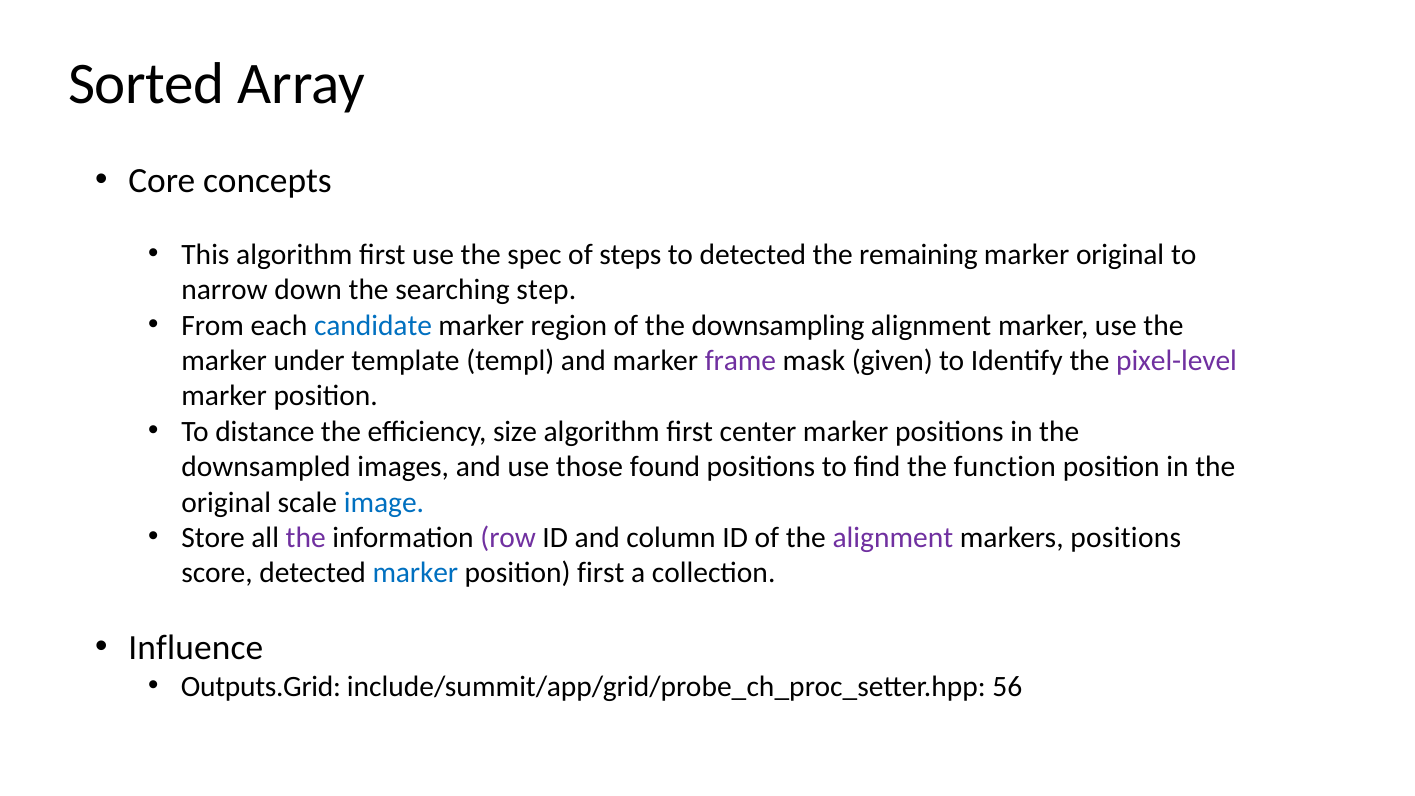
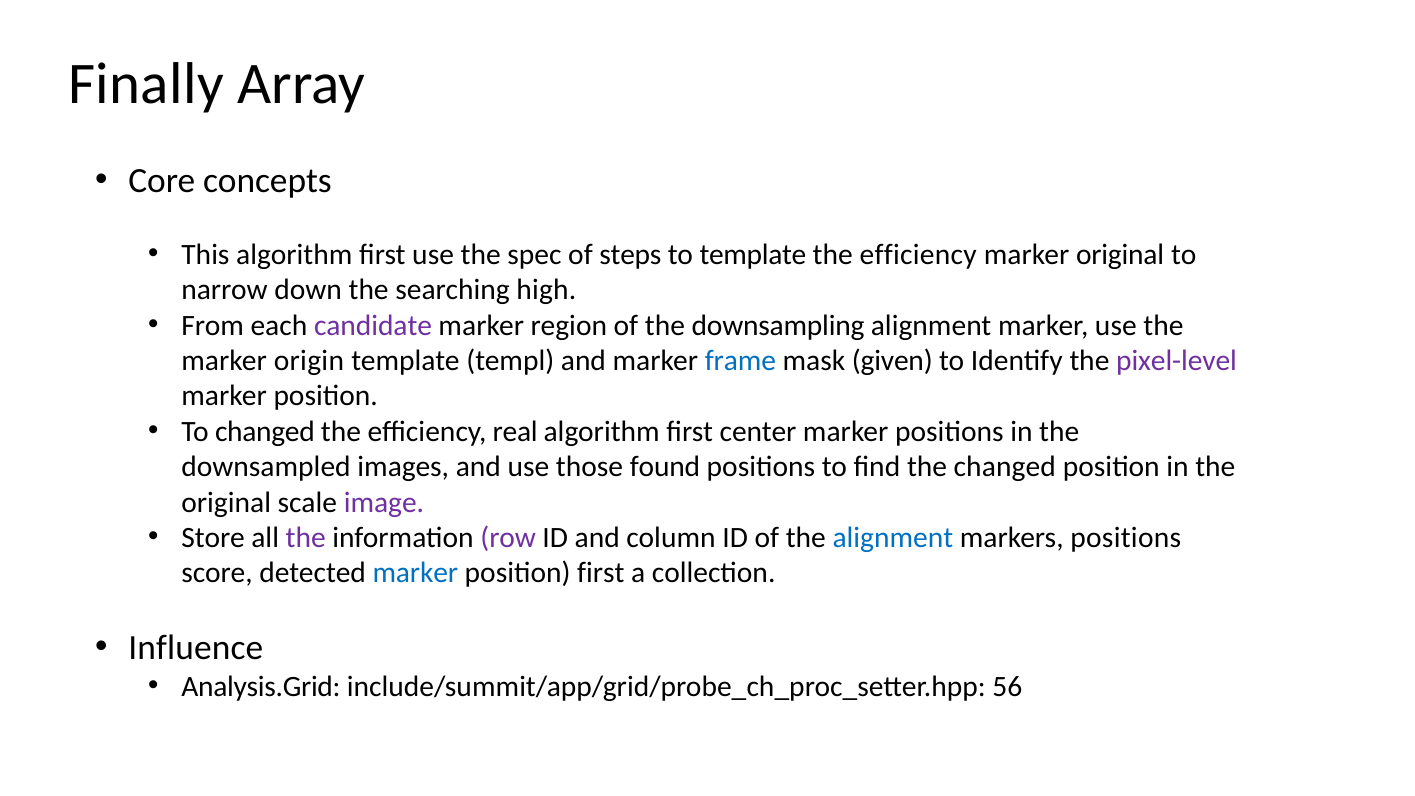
Sorted: Sorted -> Finally (146, 84)
to detected: detected -> template (753, 255)
remaining: remaining -> efficiency (918, 255)
step: step -> high (546, 290)
candidate colour: blue -> purple (373, 325)
under: under -> origin (309, 361)
frame colour: purple -> blue (740, 361)
To distance: distance -> changed (265, 432)
size: size -> real (515, 432)
the function: function -> changed (1005, 467)
image colour: blue -> purple (384, 502)
alignment colour: purple -> blue (893, 538)
Outputs.Grid: Outputs.Grid -> Analysis.Grid (261, 686)
